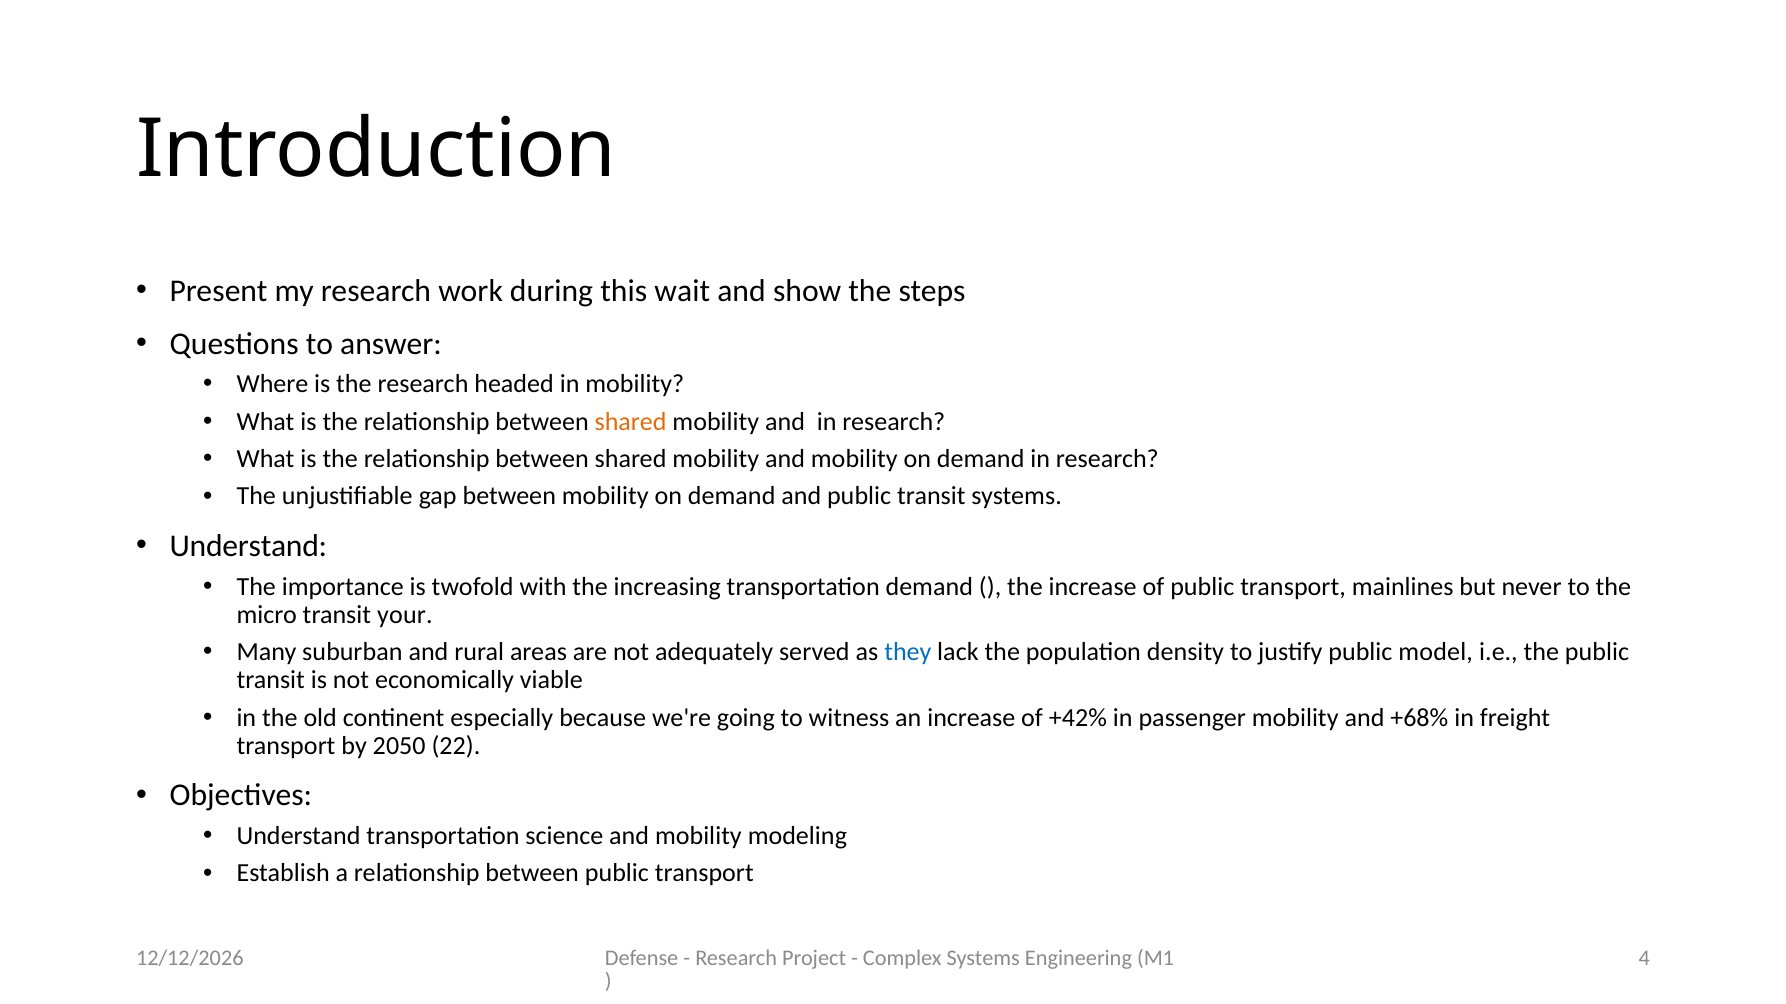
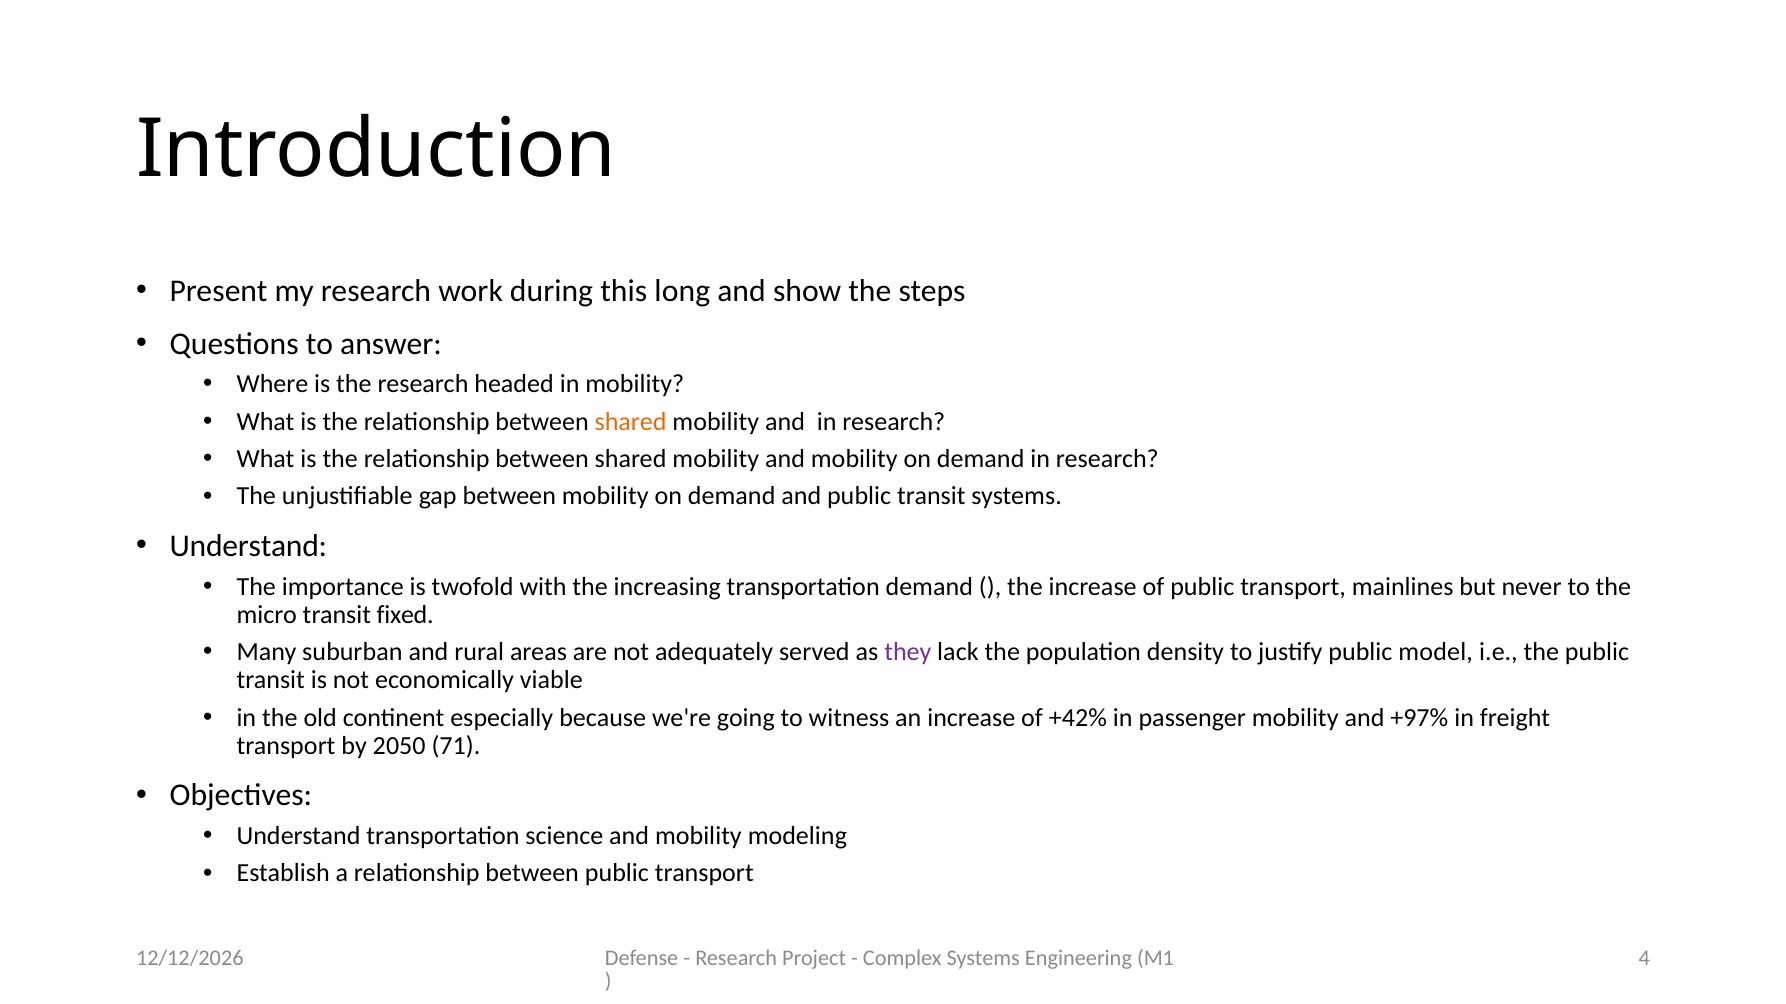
wait: wait -> long (682, 291)
your: your -> fixed (405, 615)
they colour: blue -> purple (908, 652)
+68%: +68% -> +97% (1419, 718)
22: 22 -> 71 (456, 746)
